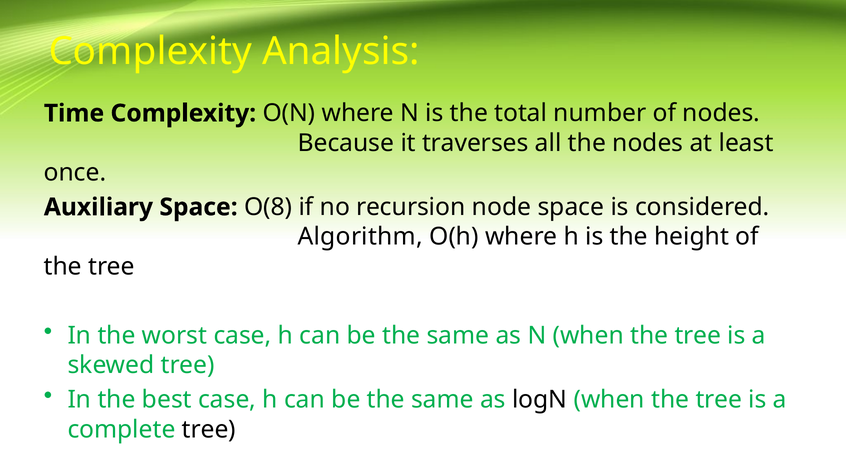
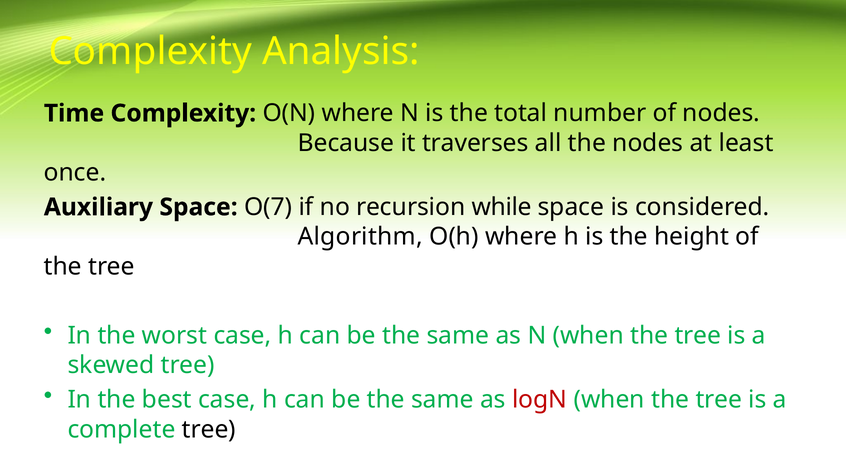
O(8: O(8 -> O(7 (268, 207)
node: node -> while (502, 207)
logN colour: black -> red (540, 400)
